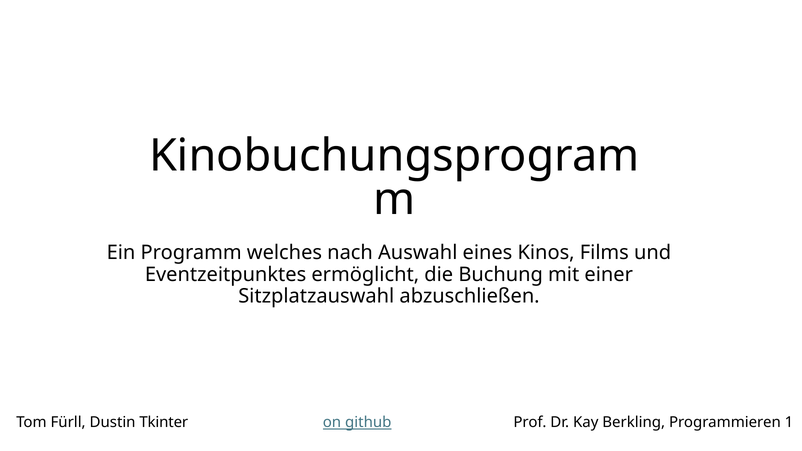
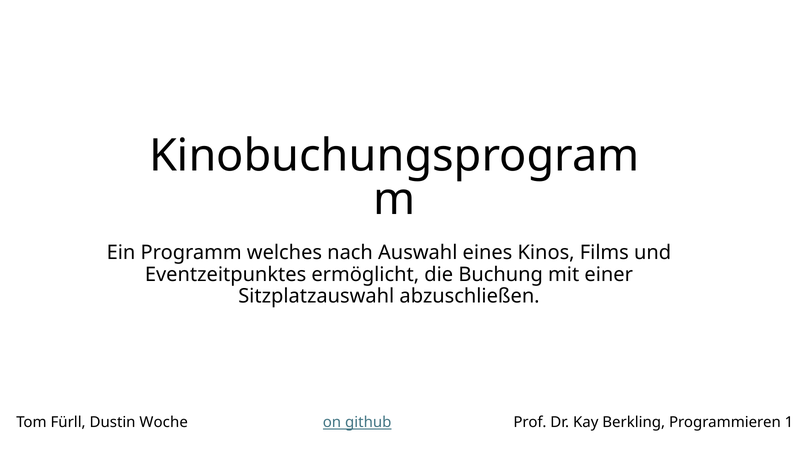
Tkinter: Tkinter -> Woche (164, 422)
